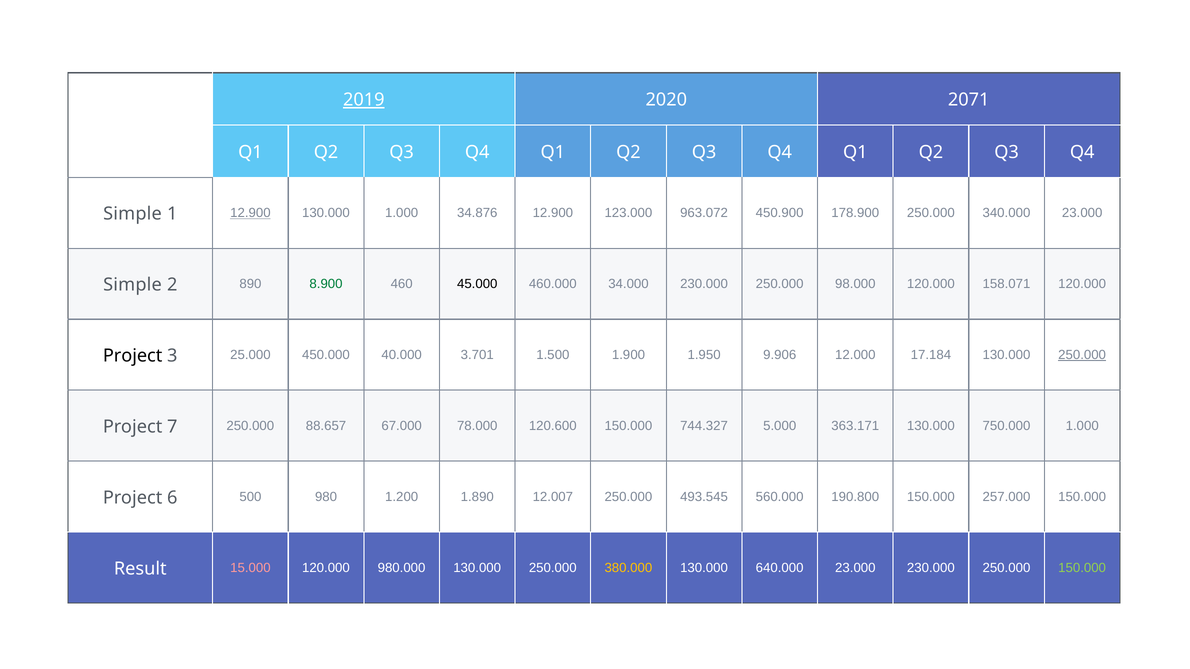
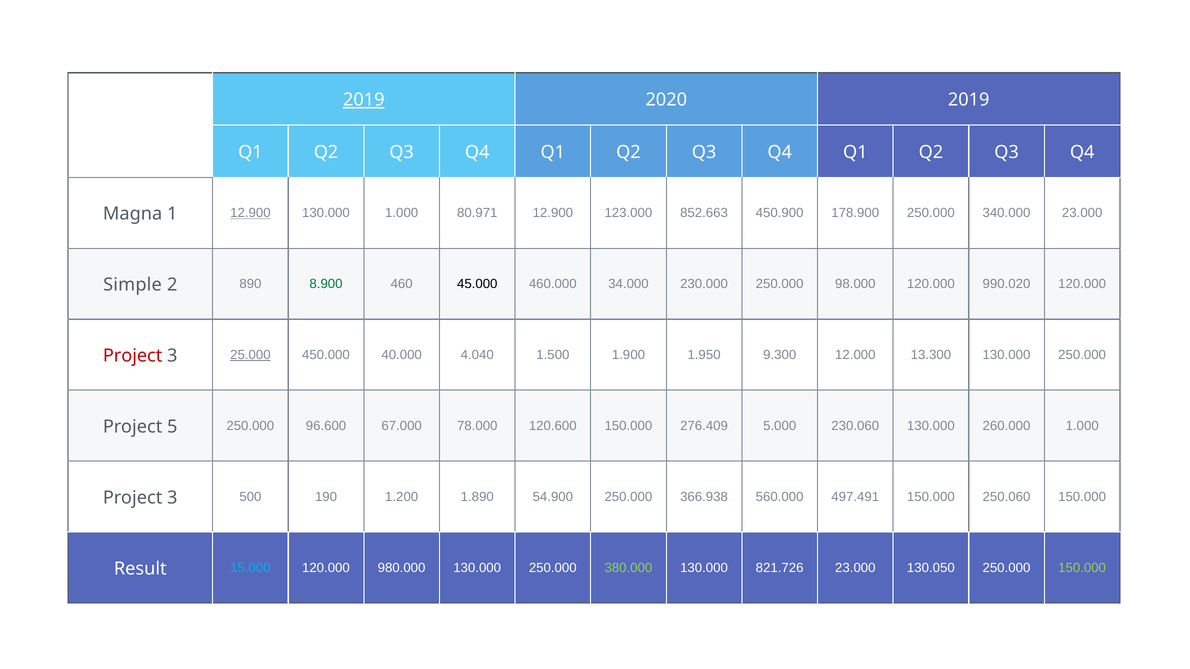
2020 2071: 2071 -> 2019 (969, 100)
Simple: Simple -> Magna (133, 214)
34.876: 34.876 -> 80.971 (477, 213)
963.072: 963.072 -> 852.663 (704, 213)
158.071: 158.071 -> 990.020 (1006, 284)
Project colour: black -> red (133, 356)
25.000 underline: none -> present (250, 355)
3.701: 3.701 -> 4.040 (477, 355)
9.906: 9.906 -> 9.300 (780, 355)
17.184: 17.184 -> 13.300 (931, 355)
250.000 underline: present -> none (1082, 355)
7: 7 -> 5 (172, 427)
88.657: 88.657 -> 96.600 (326, 426)
744.327: 744.327 -> 276.409 (704, 426)
363.171: 363.171 -> 230.060 (855, 426)
750.000: 750.000 -> 260.000 (1006, 426)
6: 6 -> 3 (172, 498)
980: 980 -> 190 (326, 497)
12.007: 12.007 -> 54.900 (553, 497)
493.545: 493.545 -> 366.938 (704, 497)
190.800: 190.800 -> 497.491 (855, 497)
257.000: 257.000 -> 250.060 (1006, 497)
15.000 colour: pink -> light blue (250, 568)
380.000 colour: yellow -> light green (628, 568)
640.000: 640.000 -> 821.726 (780, 568)
23.000 230.000: 230.000 -> 130.050 (931, 568)
